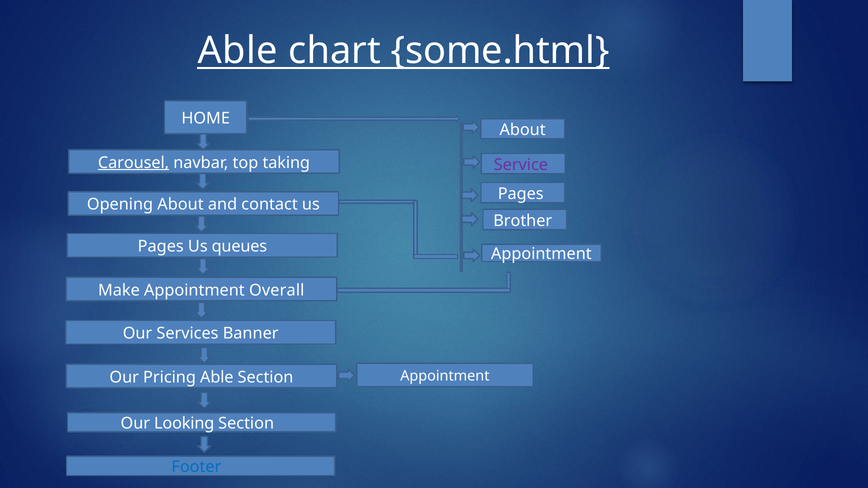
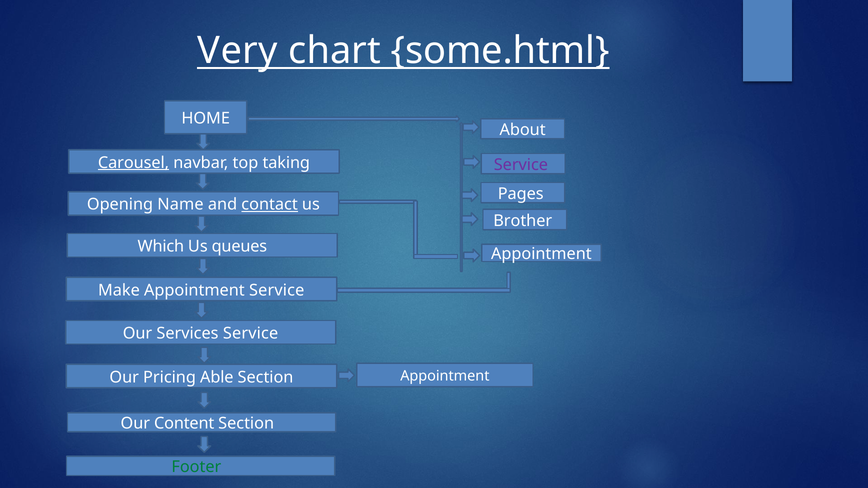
Able: Able -> Very (238, 51)
Opening About: About -> Name (180, 205)
contact underline: none -> present (270, 205)
Pages: Pages -> Which (161, 246)
Appointment Overall: Overall -> Service (277, 290)
Services Banner: Banner -> Service (251, 334)
Looking: Looking -> Content (184, 424)
Footer colour: blue -> green (196, 467)
